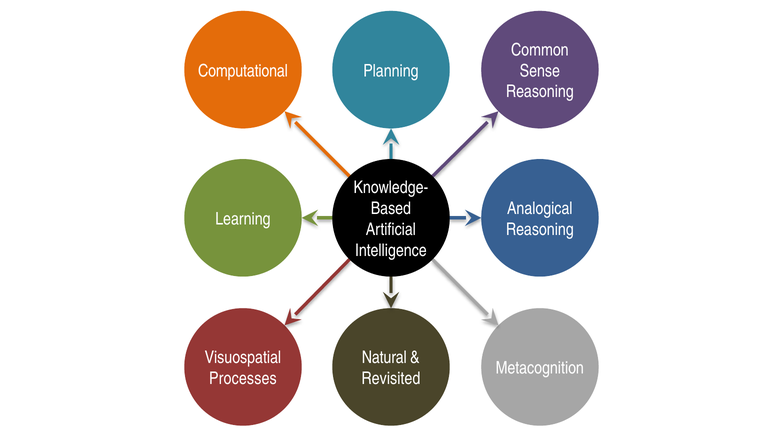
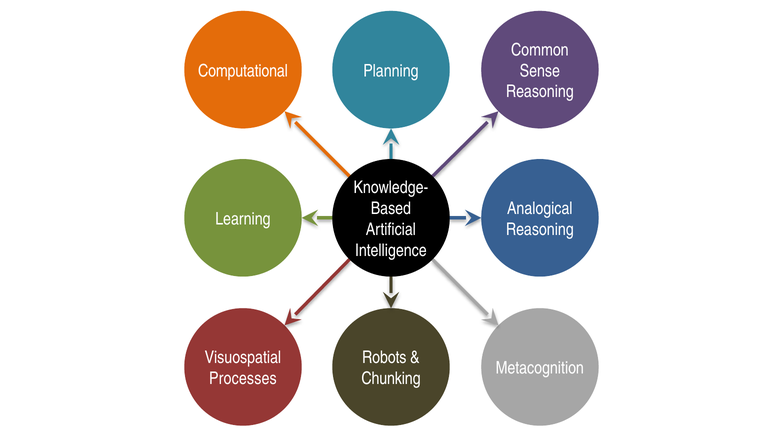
Natural: Natural -> Robots (384, 357)
Revisited: Revisited -> Chunking (391, 378)
